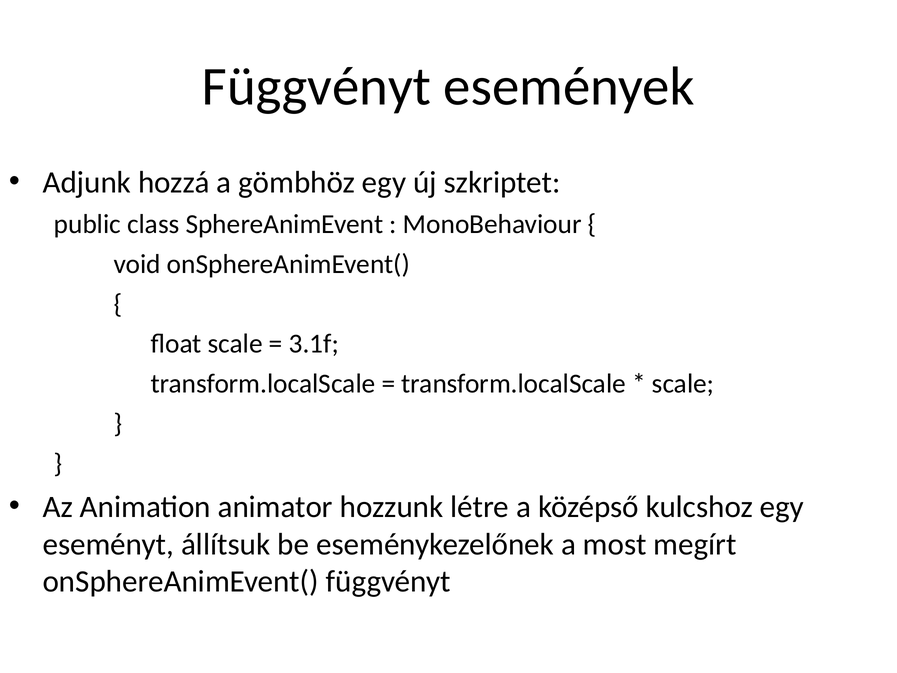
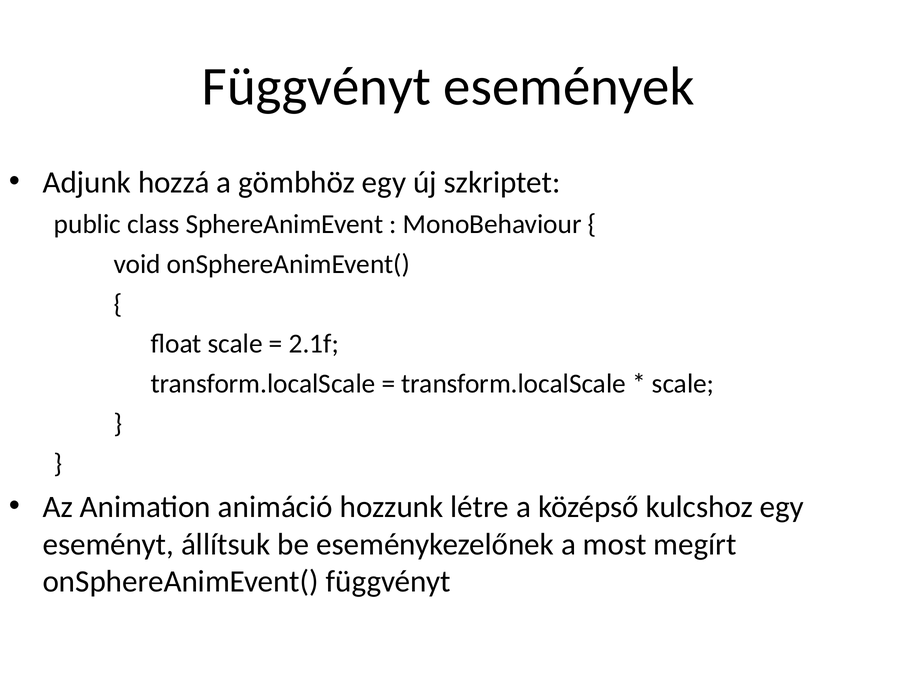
3.1f: 3.1f -> 2.1f (314, 344)
animator: animator -> animáció (275, 507)
